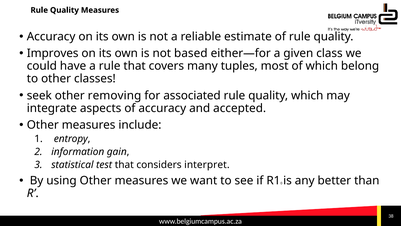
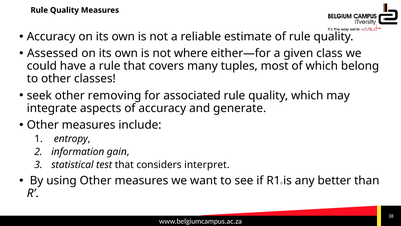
Improves: Improves -> Assessed (53, 53)
based: based -> where (191, 53)
accepted: accepted -> generate (240, 108)
